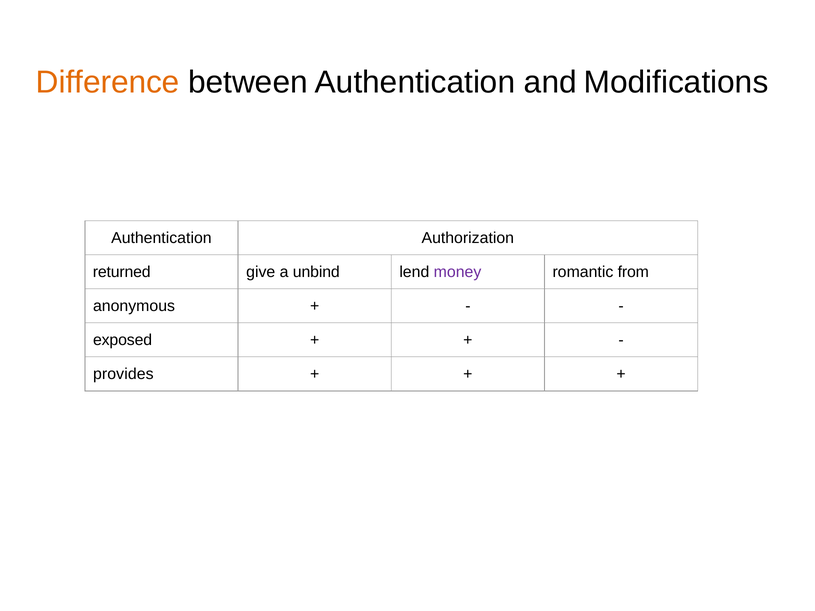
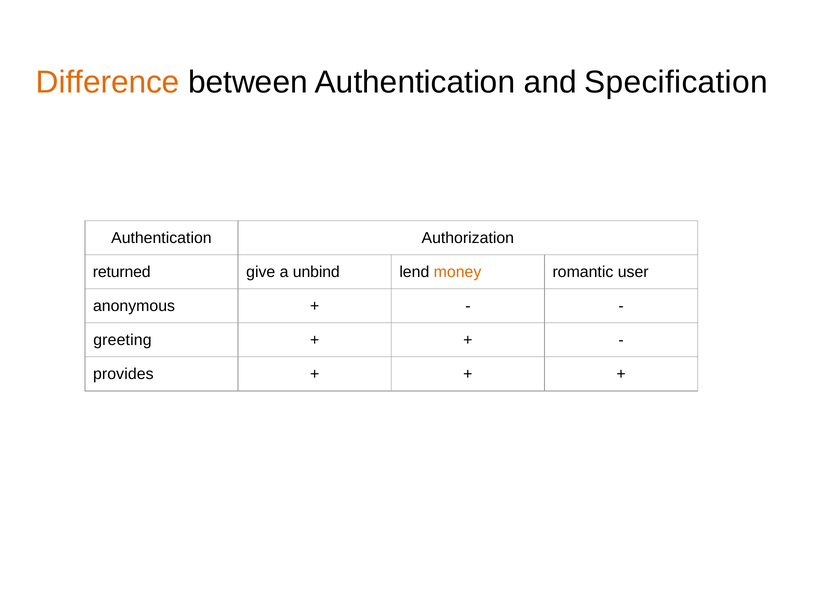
Modifications: Modifications -> Specification (676, 82)
money colour: purple -> orange (458, 272)
from: from -> user (633, 272)
exposed: exposed -> greeting (122, 340)
